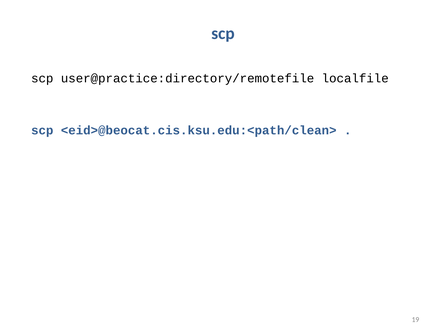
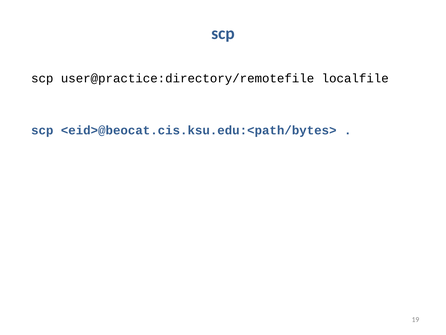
<eid>@beocat.cis.ksu.edu:<path/clean>: <eid>@beocat.cis.ksu.edu:<path/clean> -> <eid>@beocat.cis.ksu.edu:<path/bytes> (199, 130)
